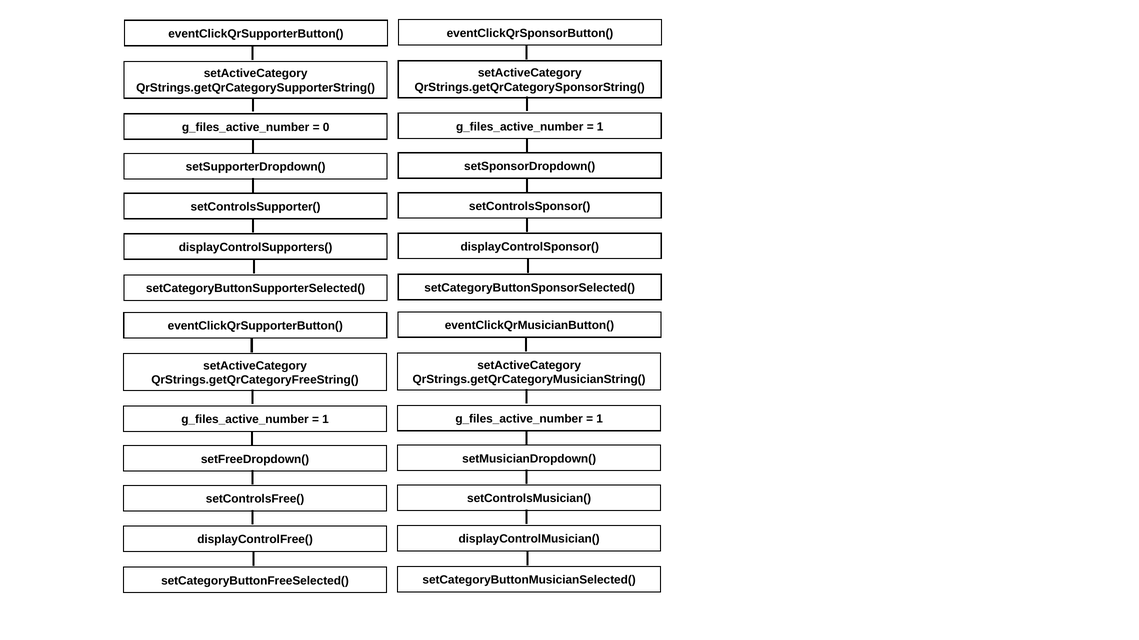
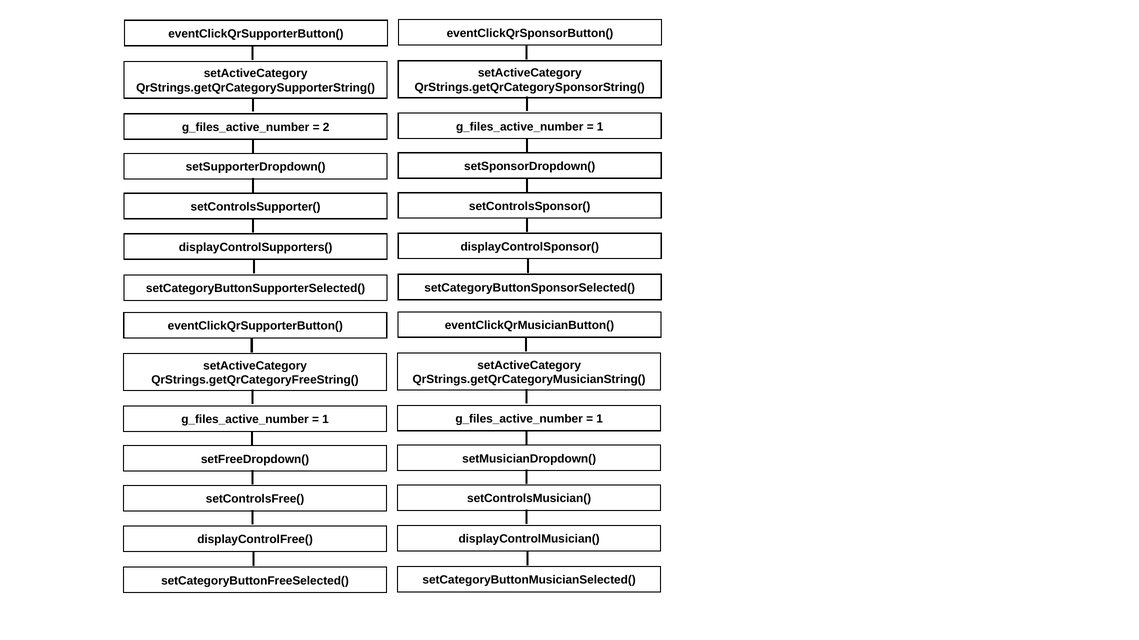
0: 0 -> 2 (326, 127)
